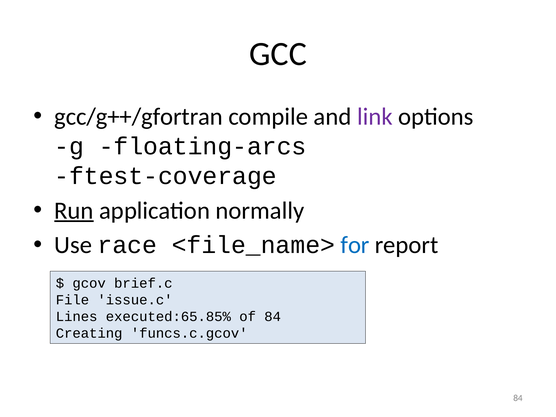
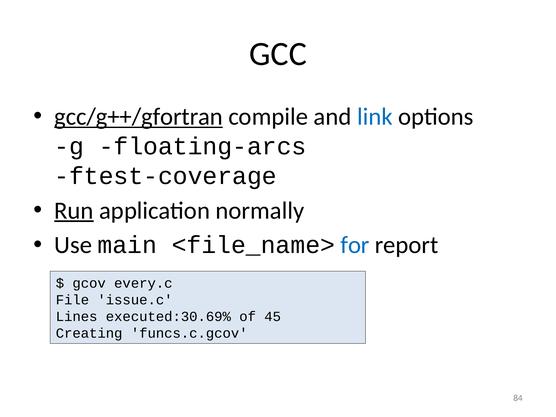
gcc/g++/gfortran underline: none -> present (139, 117)
link colour: purple -> blue (375, 117)
race: race -> main (127, 245)
brief.c: brief.c -> every.c (143, 283)
executed:65.85%: executed:65.85% -> executed:30.69% (168, 317)
of 84: 84 -> 45 (273, 317)
